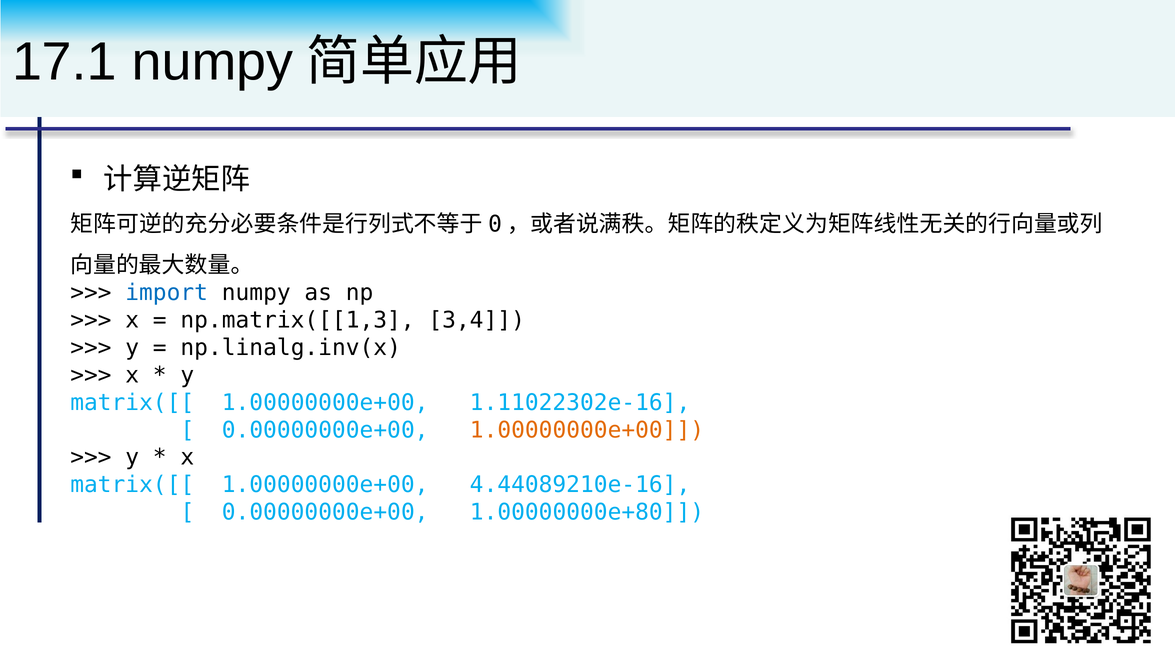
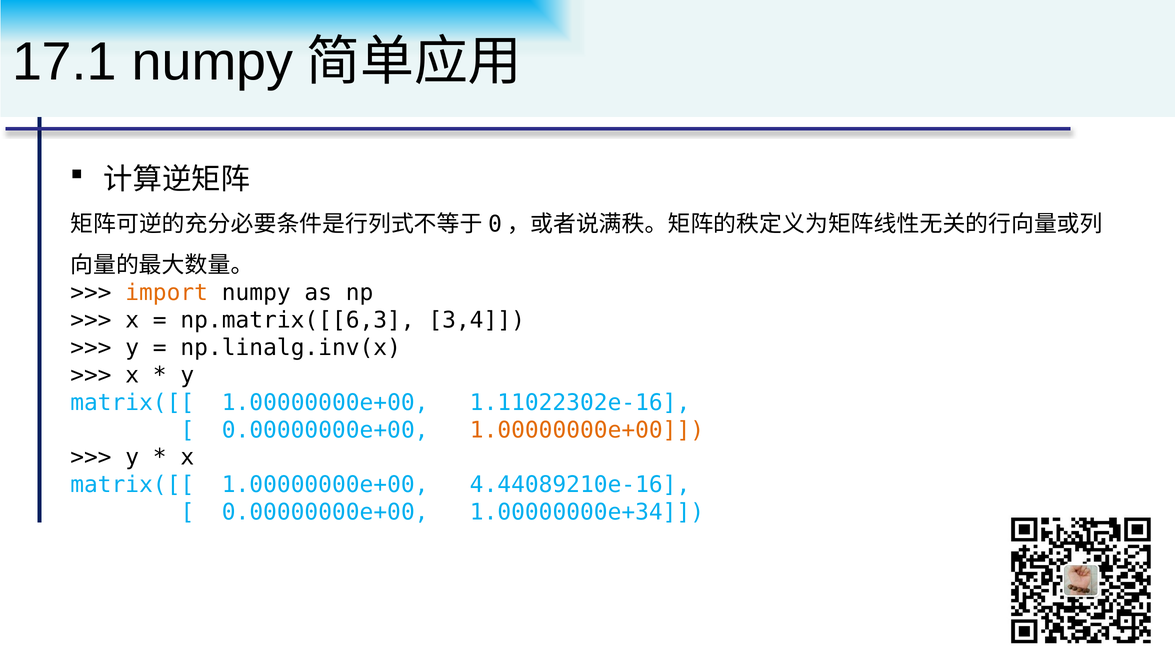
import colour: blue -> orange (167, 293)
np.matrix([[1,3: np.matrix([[1,3 -> np.matrix([[6,3 (298, 320)
1.00000000e+80: 1.00000000e+80 -> 1.00000000e+34 (587, 512)
